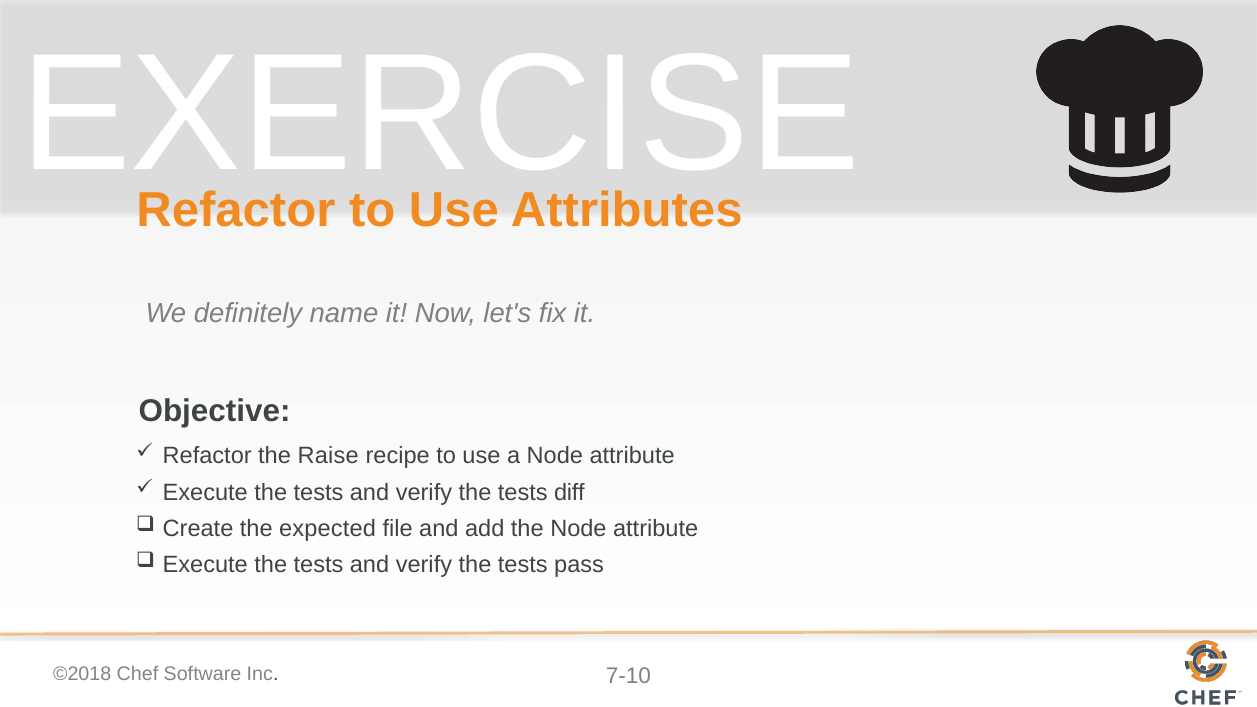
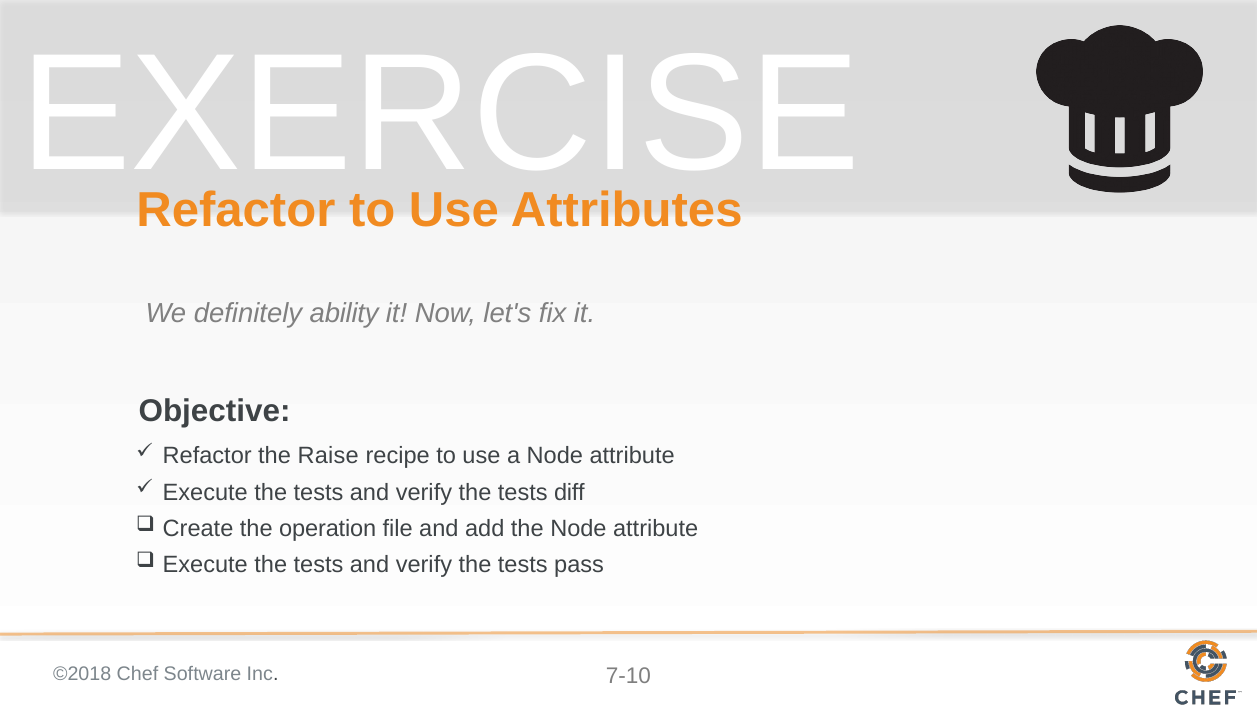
name: name -> ability (344, 313)
expected: expected -> operation (328, 528)
